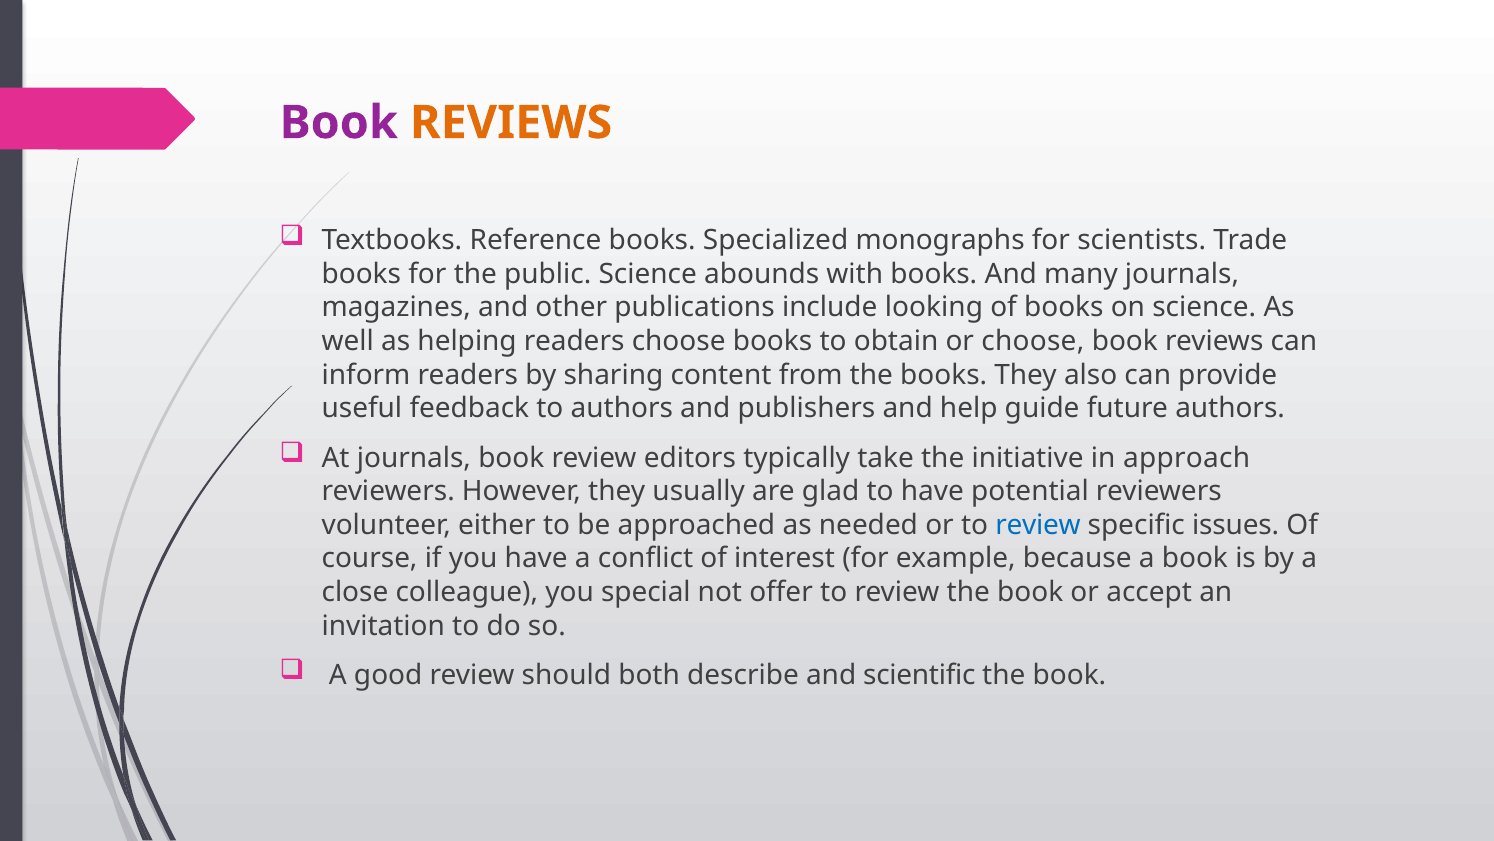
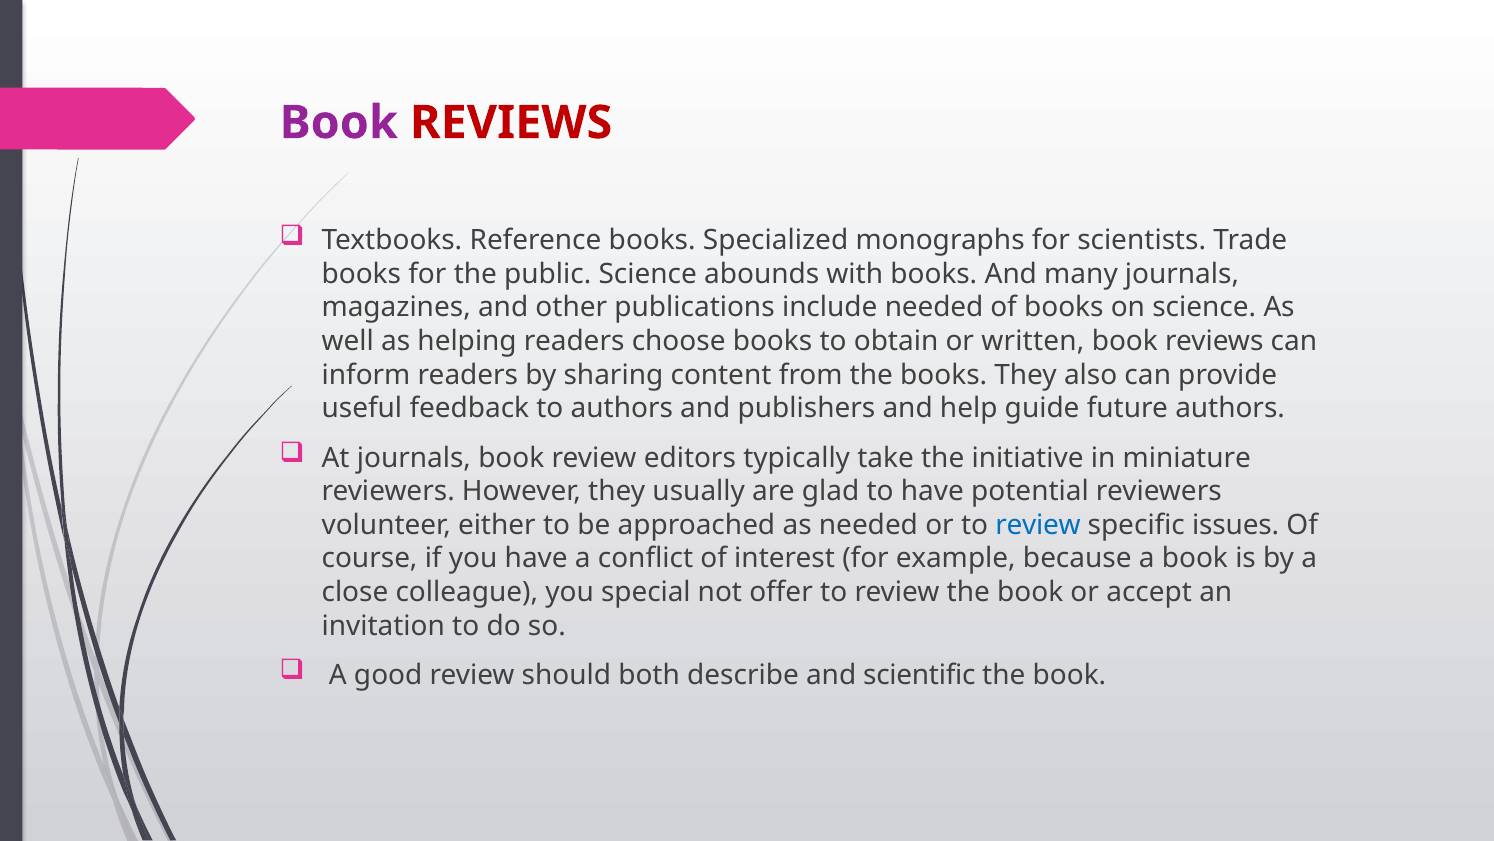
REVIEWS colour: orange -> red (511, 123)
include looking: looking -> needed (934, 307)
or choose: choose -> written (1033, 341)
approach: approach -> miniature (1187, 457)
